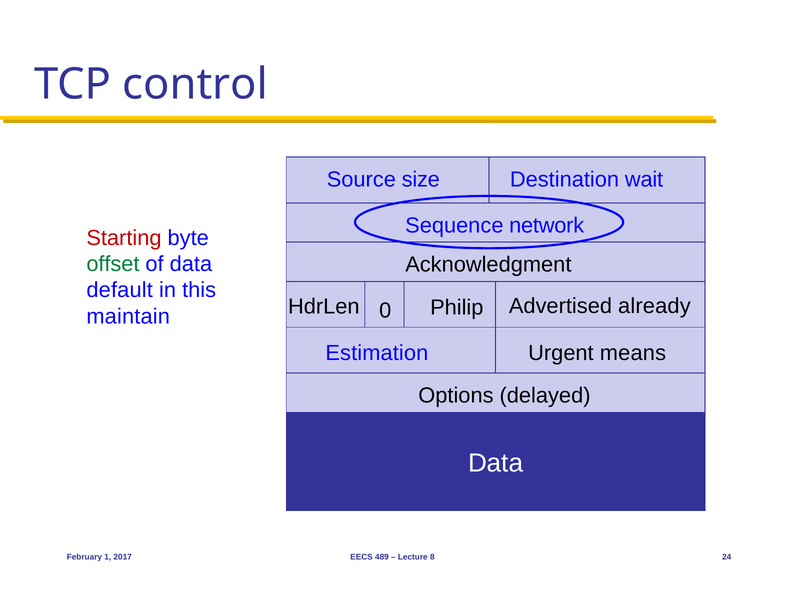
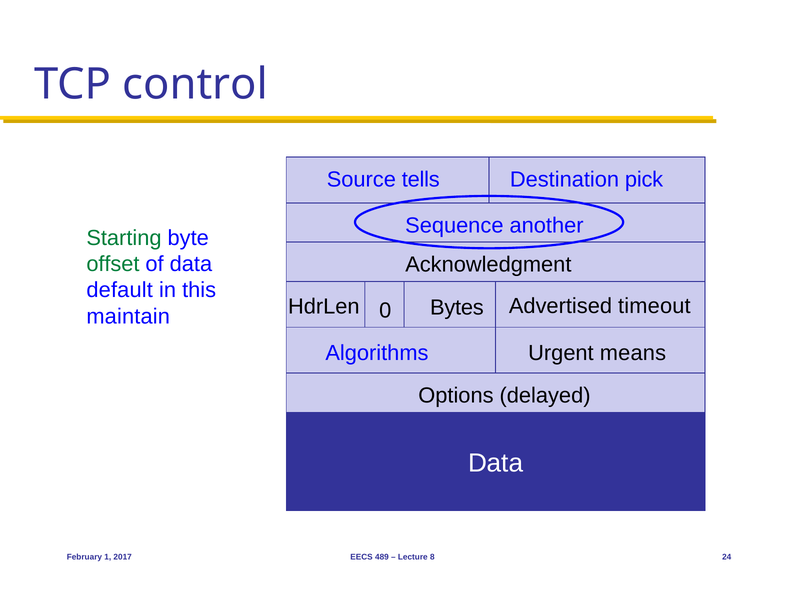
size: size -> tells (421, 179)
wait: wait -> pick (644, 179)
network: network -> another (547, 225)
Starting colour: red -> green (124, 238)
already: already -> timeout (654, 306)
Philip: Philip -> Bytes (457, 307)
Estimation: Estimation -> Algorithms (377, 353)
